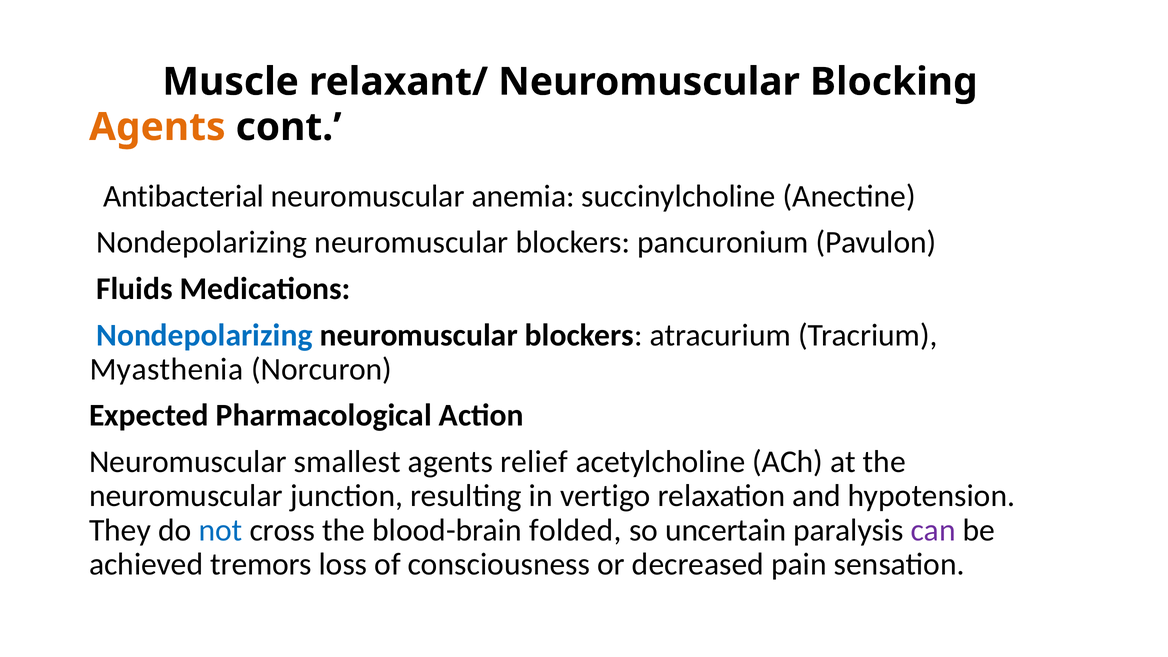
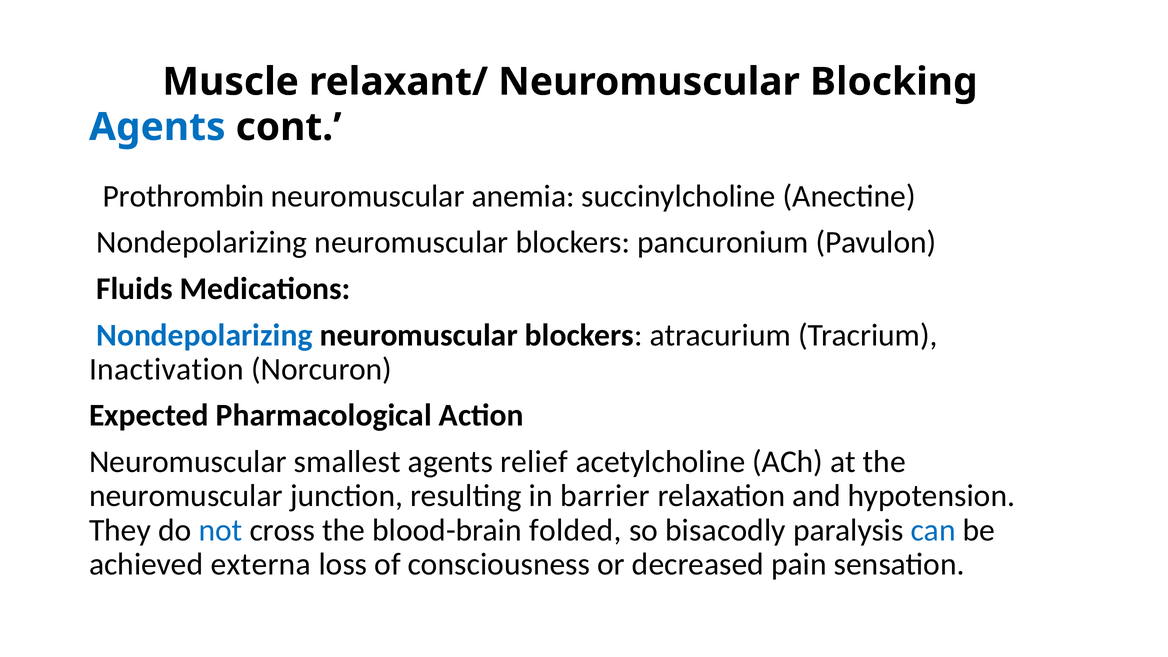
Agents colour: orange -> blue (157, 127)
Antibacterial: Antibacterial -> Prothrombin (184, 196)
Myasthenia: Myasthenia -> Inactivation (166, 369)
vertigo: vertigo -> barrier (605, 496)
uncertain: uncertain -> bisacodly (726, 530)
can colour: purple -> blue (933, 530)
tremors: tremors -> externa (261, 564)
